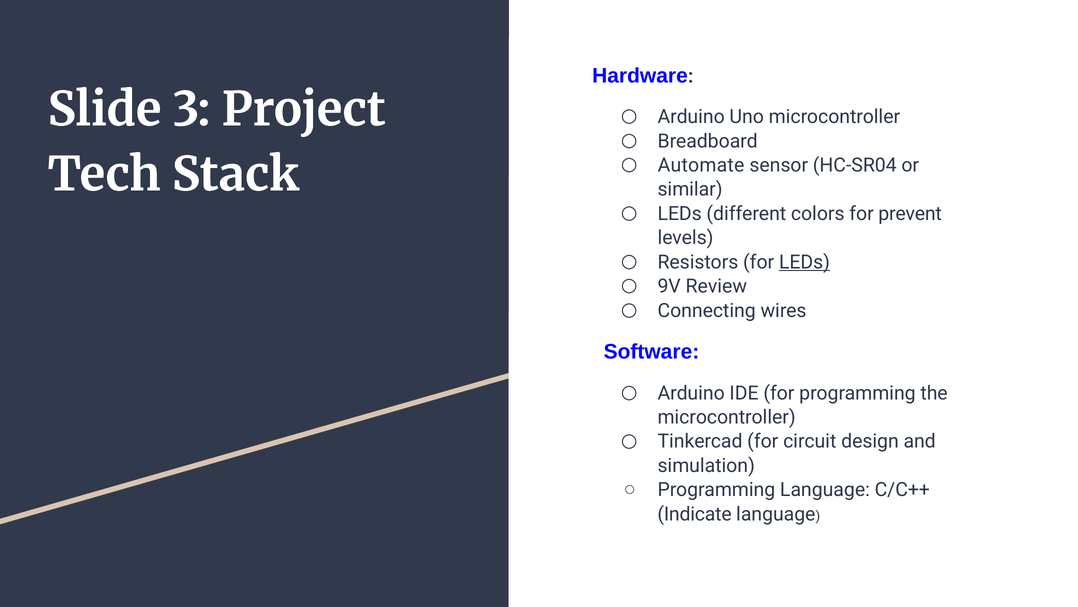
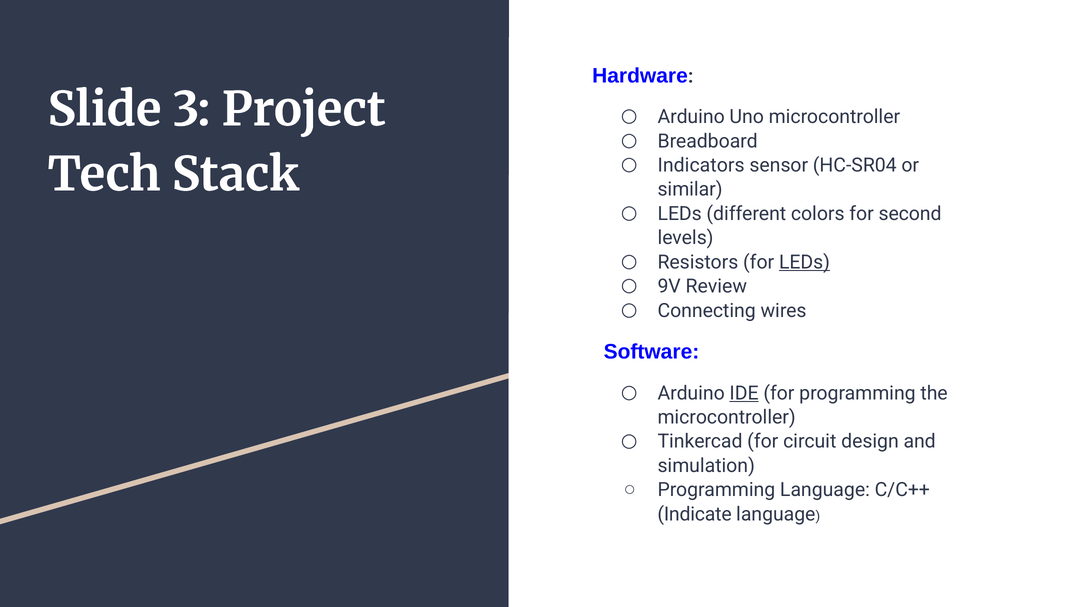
Automate: Automate -> Indicators (701, 165)
prevent: prevent -> second (910, 214)
IDE underline: none -> present (744, 393)
